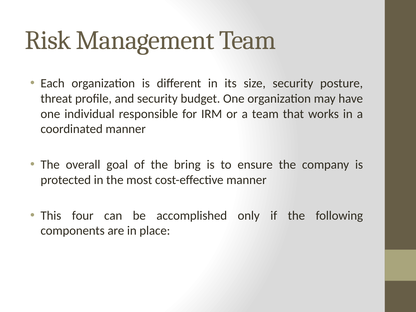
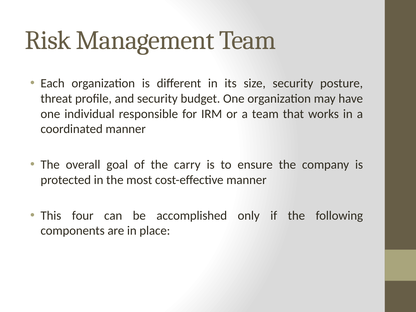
bring: bring -> carry (187, 165)
